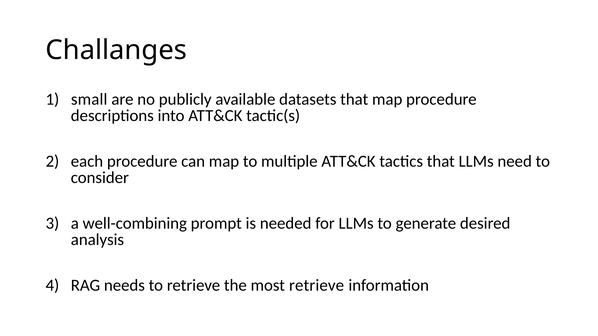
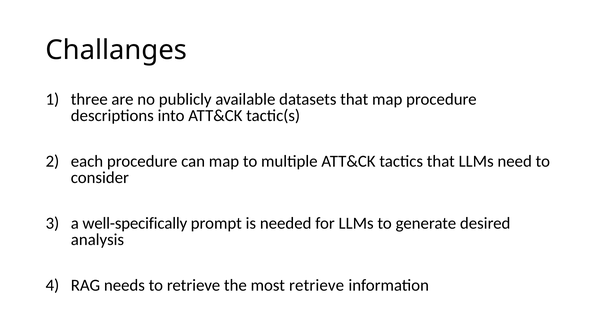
small: small -> three (89, 99)
well-combining: well-combining -> well-specifically (135, 224)
